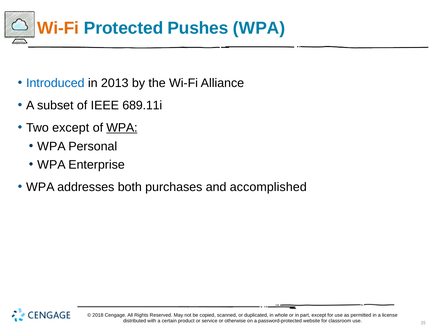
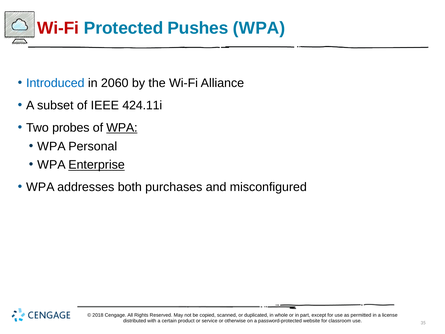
Wi-Fi colour: orange -> red (58, 28)
2013: 2013 -> 2060 (115, 83)
689.11i: 689.11i -> 424.11i (142, 105)
Two except: except -> probes (71, 128)
Enterprise underline: none -> present (97, 165)
accomplished: accomplished -> misconfigured (268, 187)
